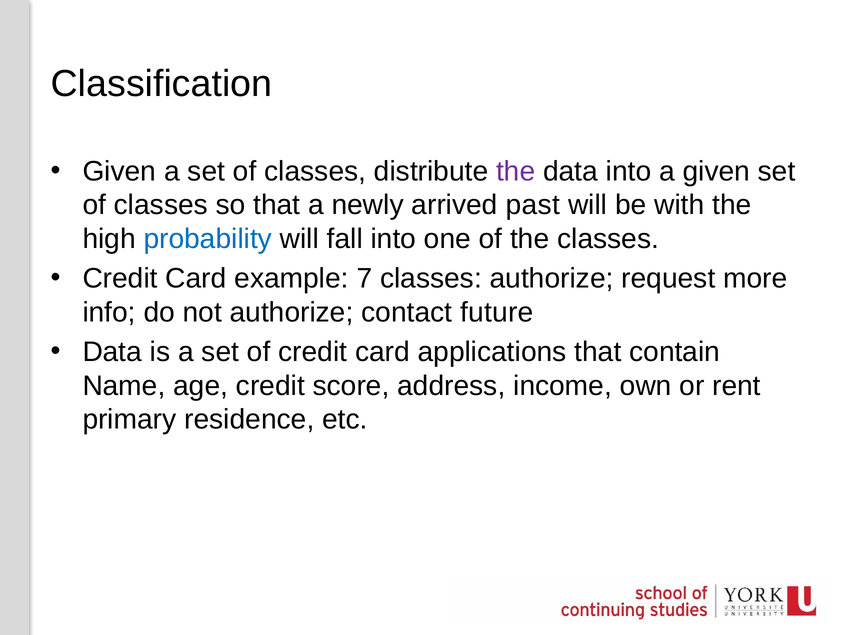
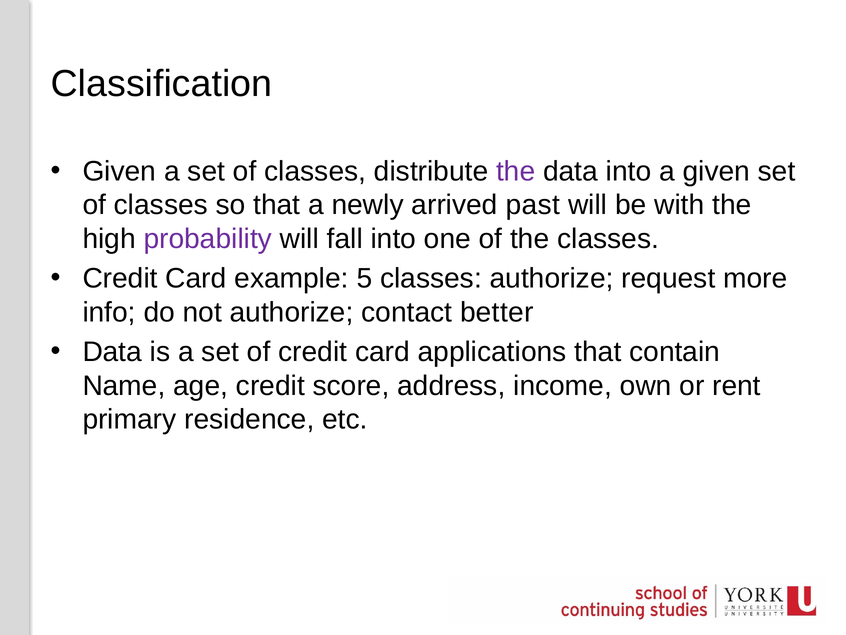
probability colour: blue -> purple (208, 239)
7: 7 -> 5 (364, 278)
future: future -> better (497, 312)
